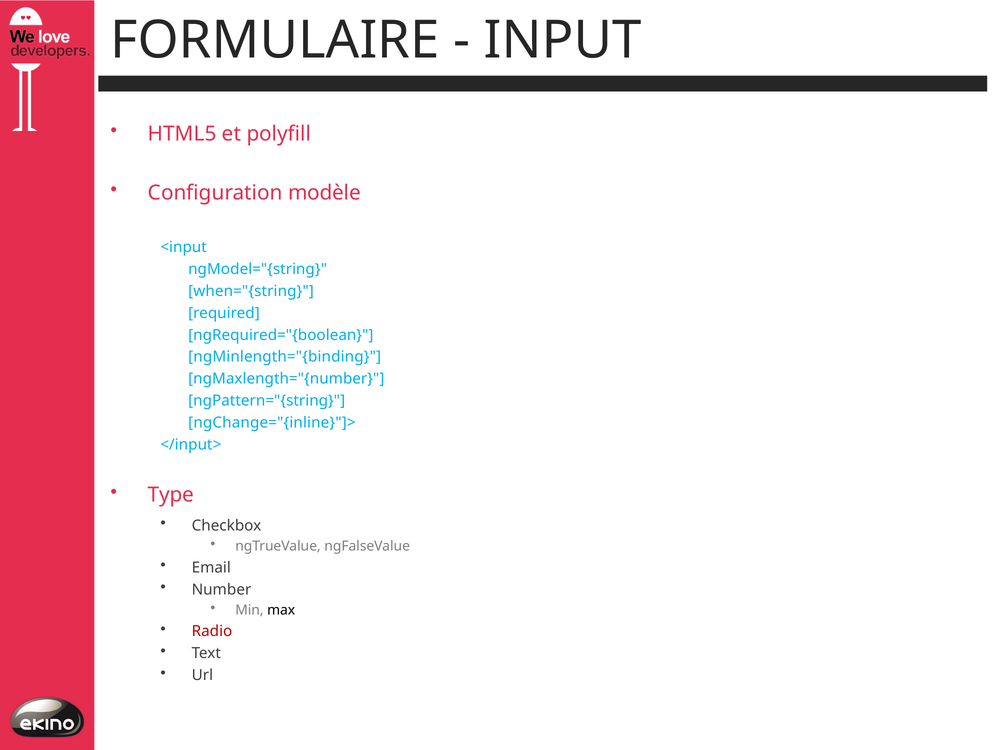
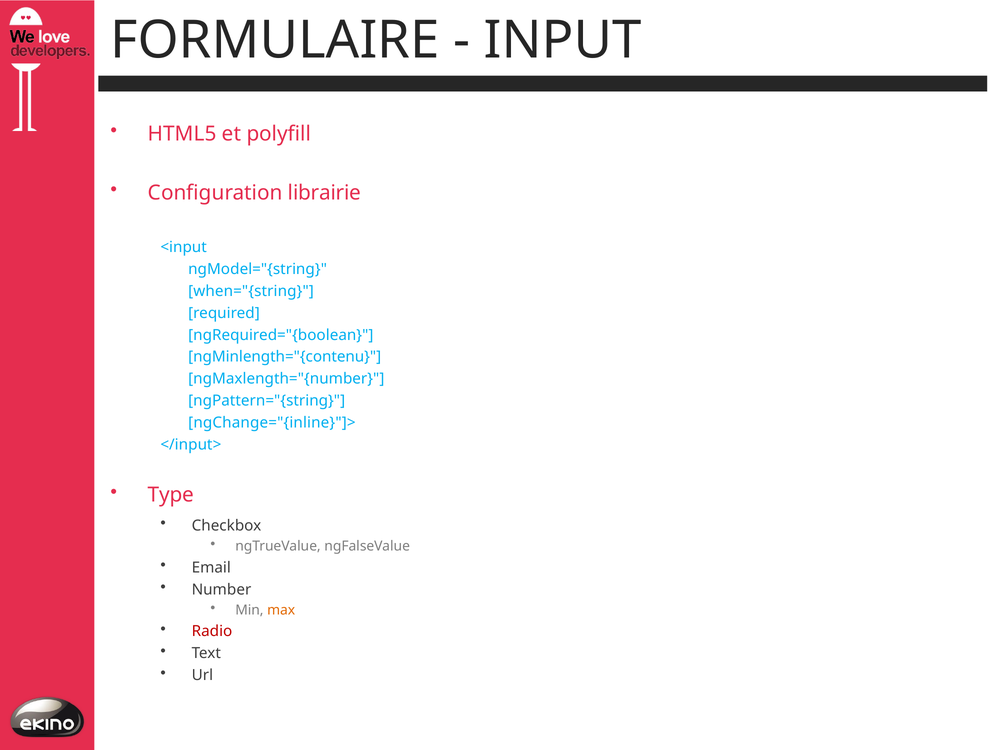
modèle: modèle -> librairie (324, 193)
ngMinlength="{binding: ngMinlength="{binding -> ngMinlength="{contenu (285, 357)
max colour: black -> orange (281, 609)
